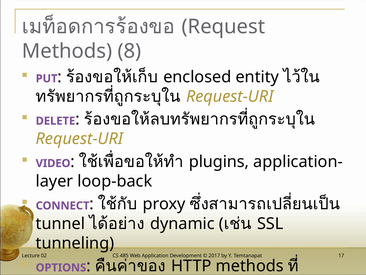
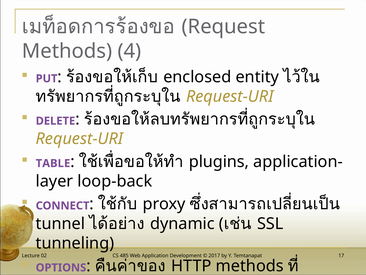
8: 8 -> 4 (129, 51)
VIDEO: VIDEO -> TABLE (53, 163)
